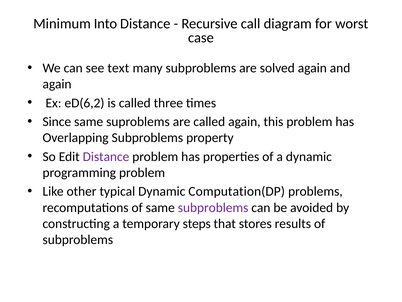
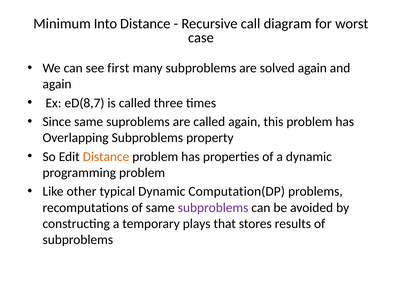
text: text -> first (118, 68)
eD(6,2: eD(6,2 -> eD(8,7 (84, 103)
Distance colour: purple -> orange (106, 156)
steps: steps -> plays (197, 223)
